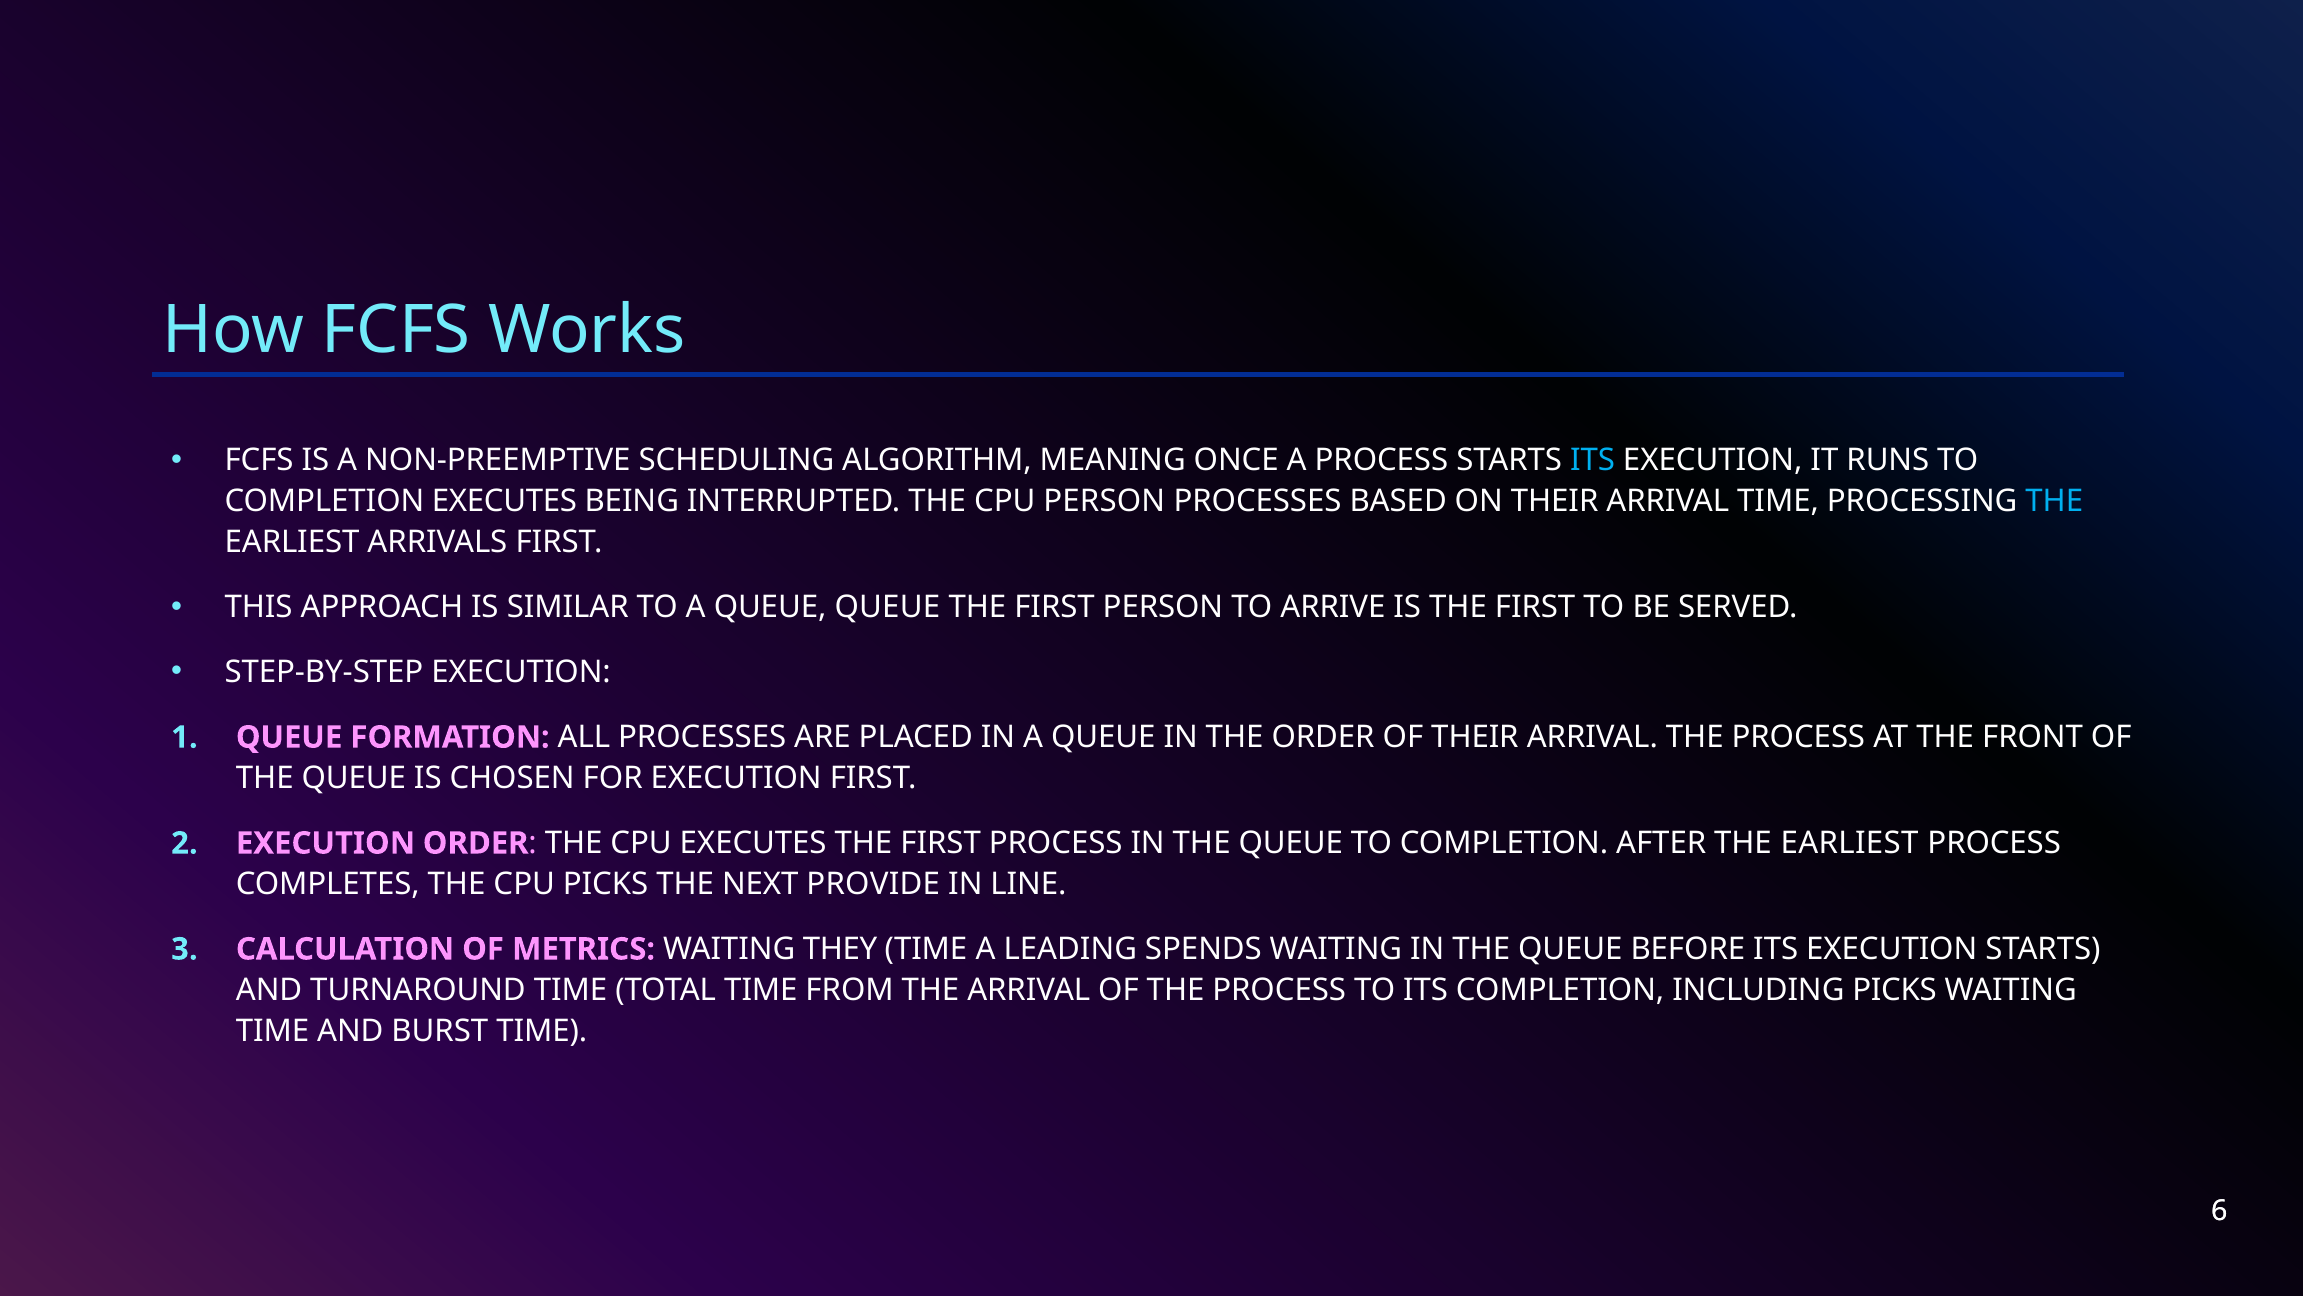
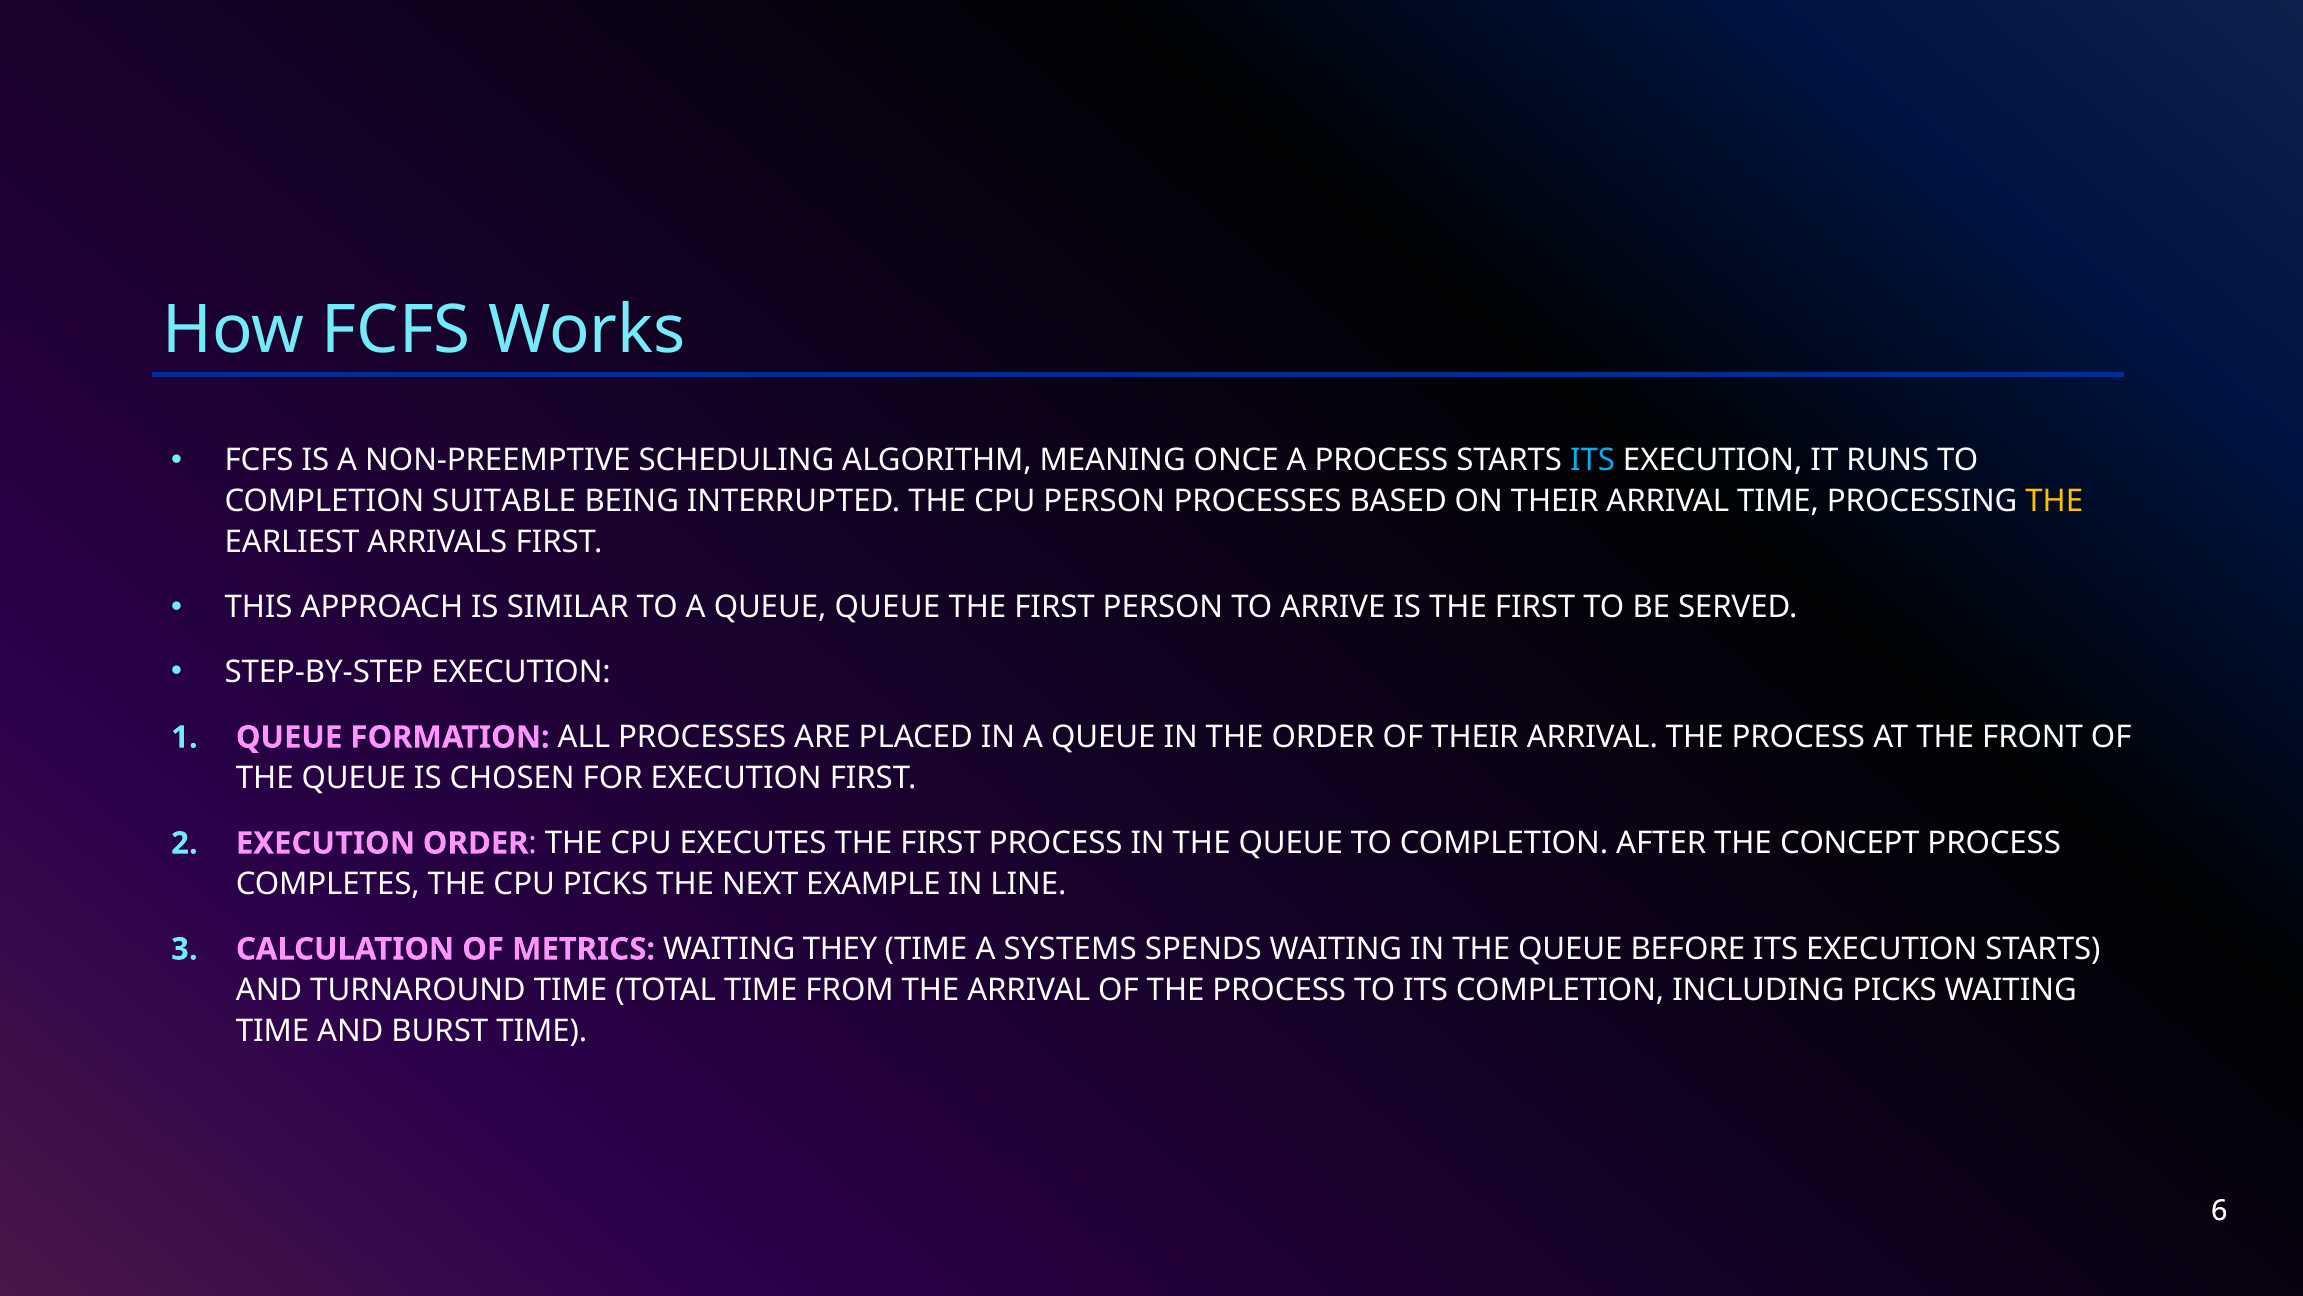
COMPLETION EXECUTES: EXECUTES -> SUITABLE (504, 501)
THE colour: light blue -> yellow (2054, 501)
AFTER THE EARLIEST: EARLIEST -> CONCEPT (1850, 843)
PROVIDE: PROVIDE -> EXAMPLE (874, 884)
LEADING: LEADING -> SYSTEMS (1070, 949)
